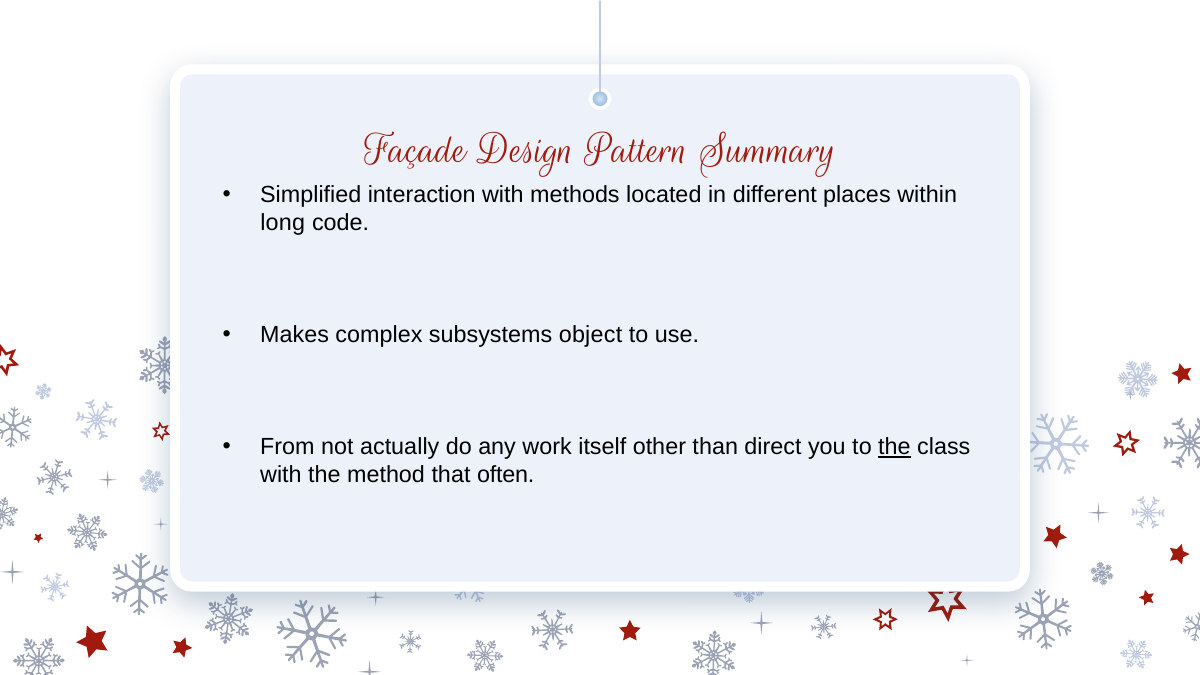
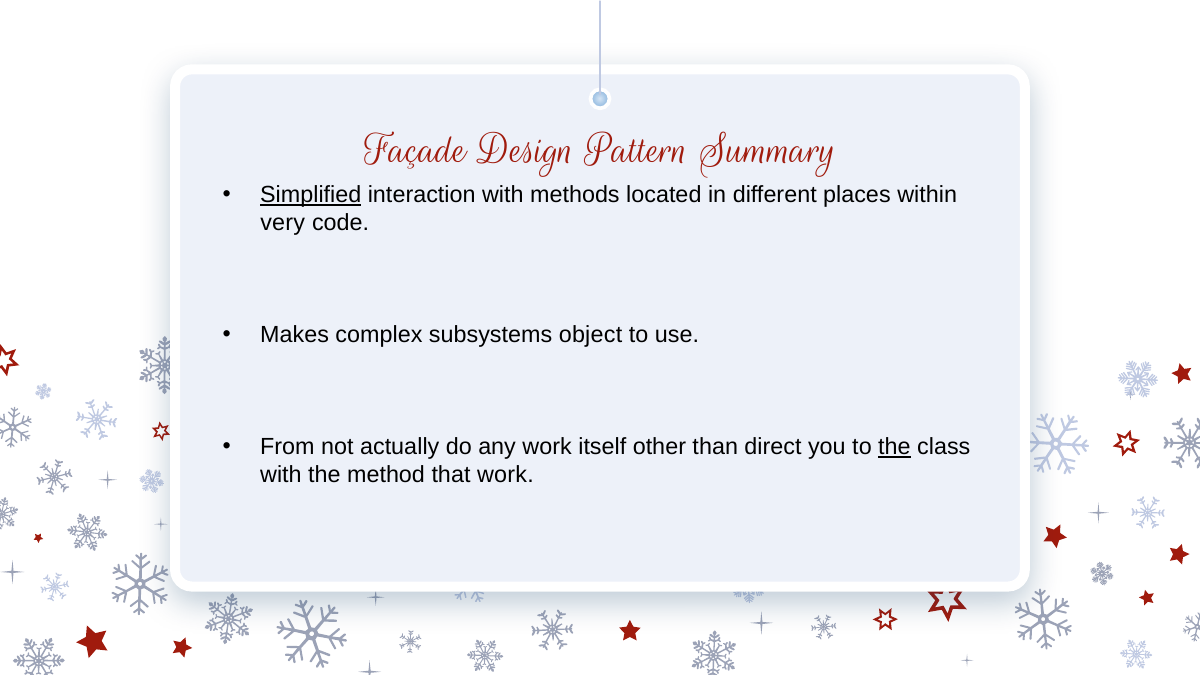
Simplified underline: none -> present (311, 195)
long: long -> very (283, 223)
that often: often -> work (505, 475)
